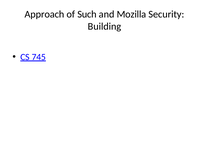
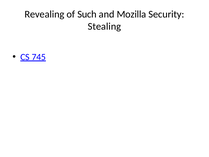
Approach: Approach -> Revealing (44, 14)
Building: Building -> Stealing (104, 26)
